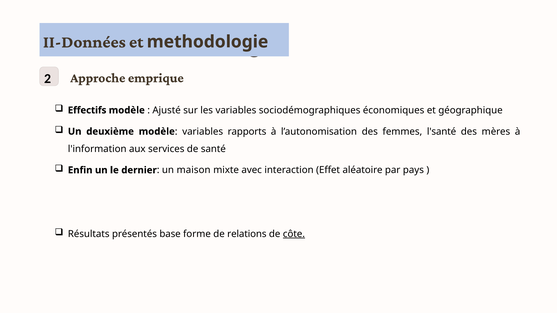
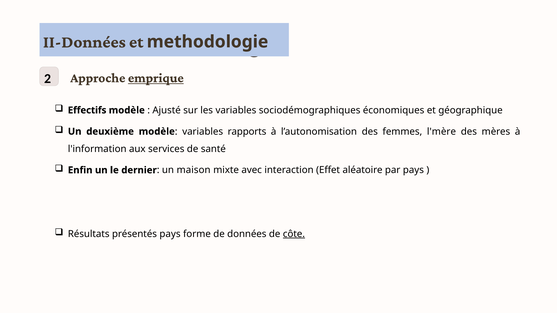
emprique underline: none -> present (156, 78)
l'santé: l'santé -> l'mère (441, 132)
présentés base: base -> pays (170, 234)
de relations: relations -> données (247, 234)
